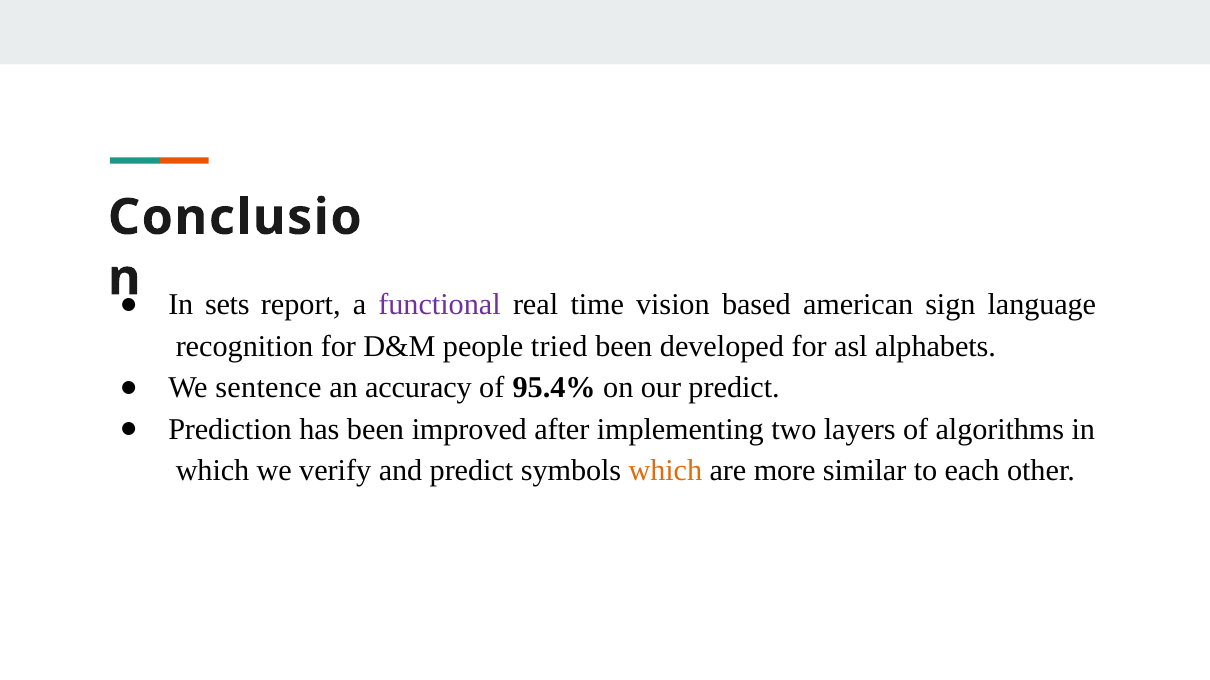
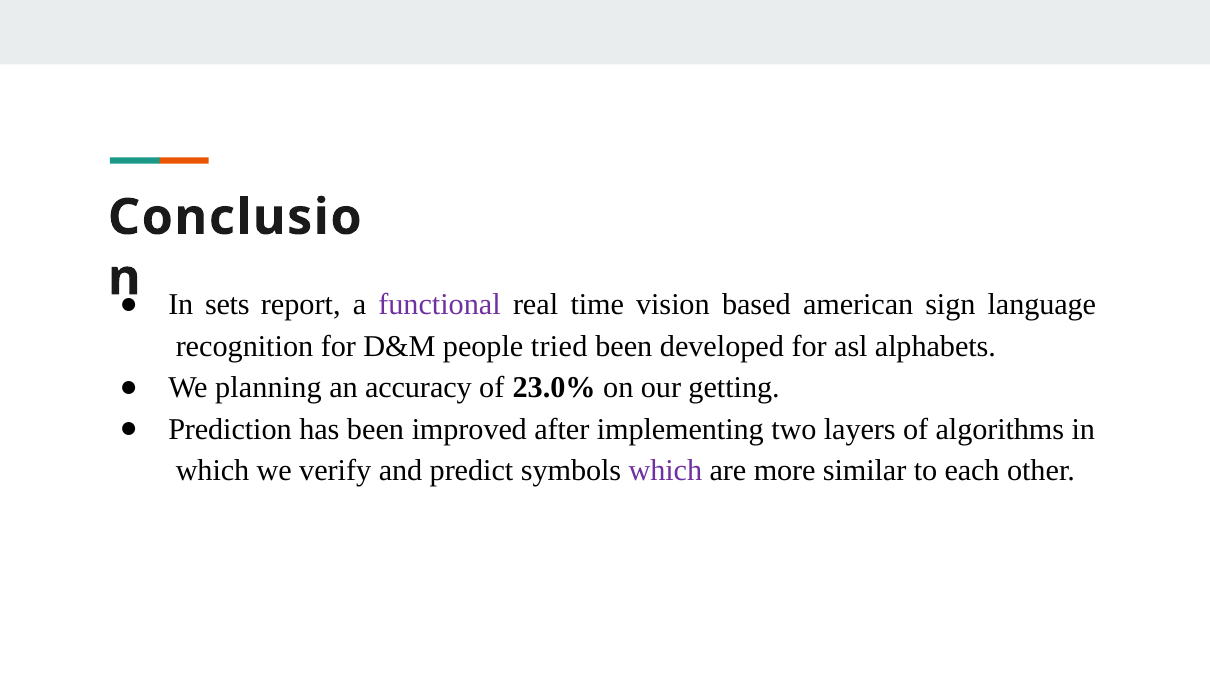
sentence: sentence -> planning (268, 388)
95.4%: 95.4% -> 23.0% (554, 388)
our predict: predict -> getting (734, 388)
which colour: orange -> purple (665, 471)
